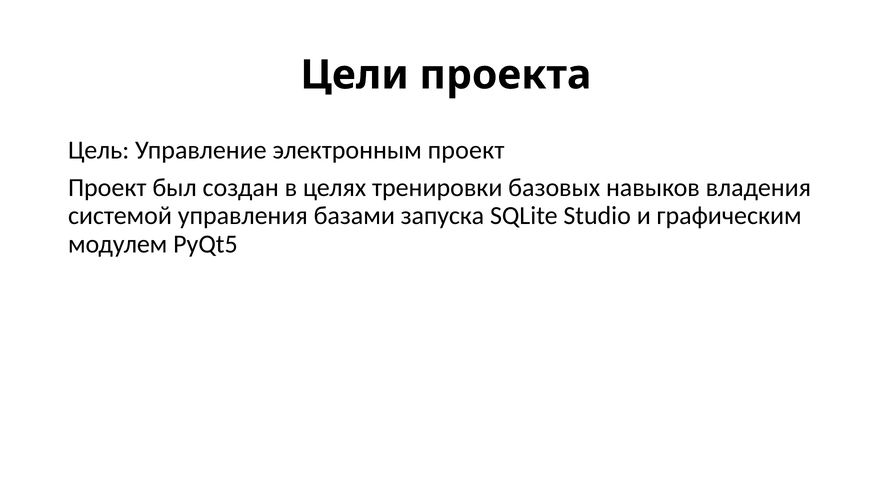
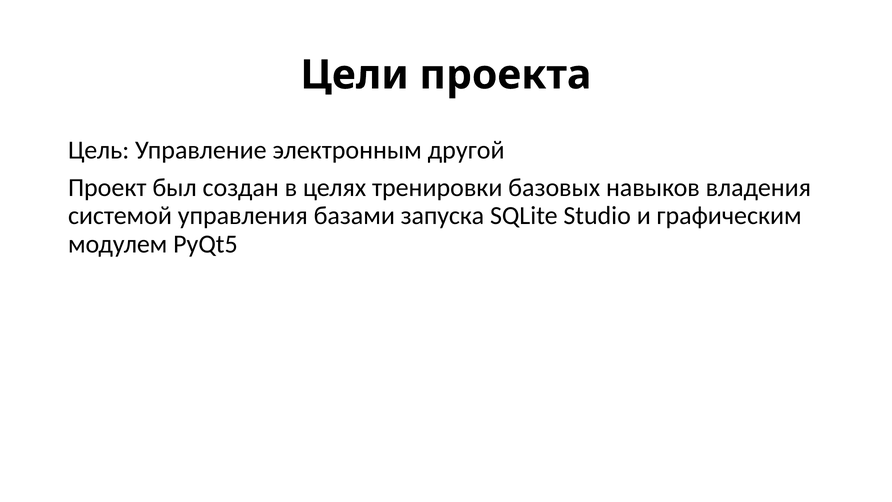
электронным проект: проект -> другой (466, 150)
